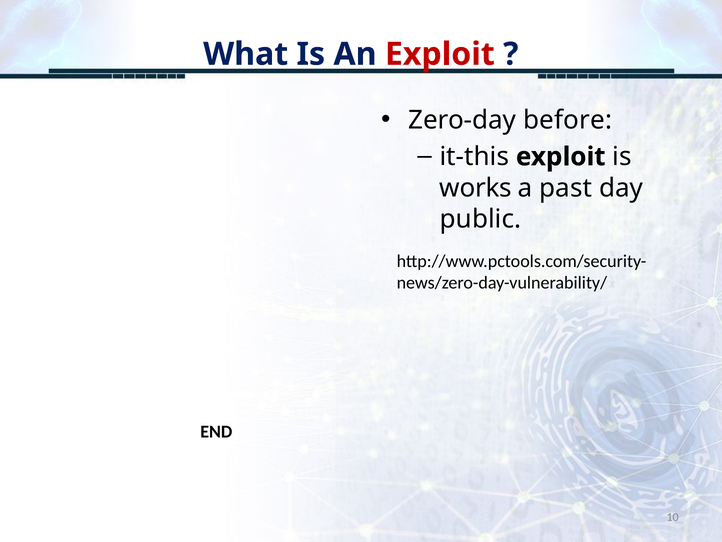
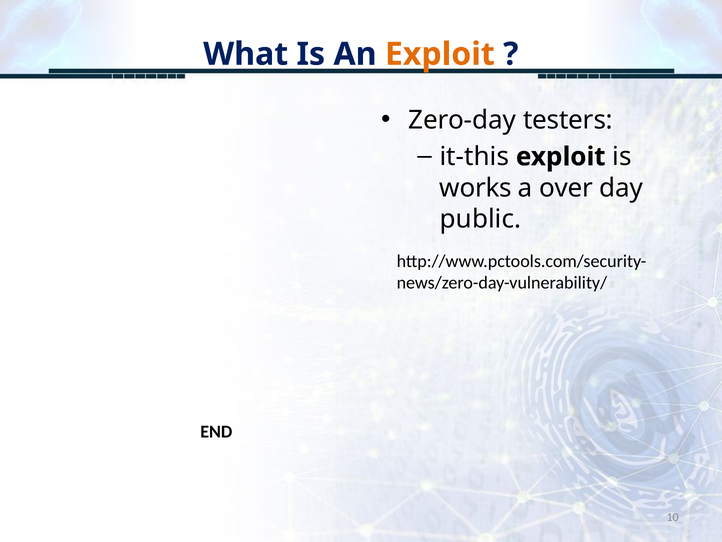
Exploit colour: red -> orange (440, 54)
before: before -> testers (568, 120)
past: past -> over (566, 188)
